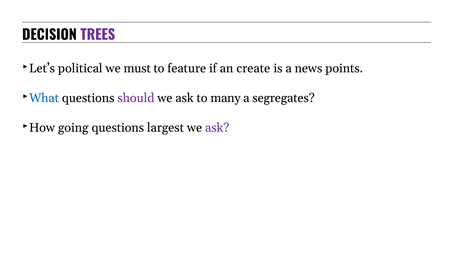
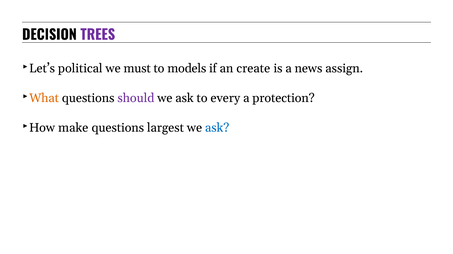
feature: feature -> models (187, 69)
points: points -> assign (344, 69)
What colour: blue -> orange (44, 98)
many: many -> every (225, 98)
segregates: segregates -> protection (284, 98)
going: going -> make (73, 128)
ask colour: purple -> blue (217, 128)
